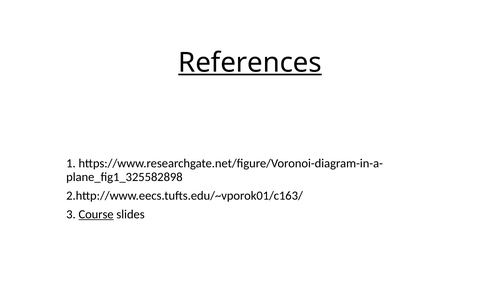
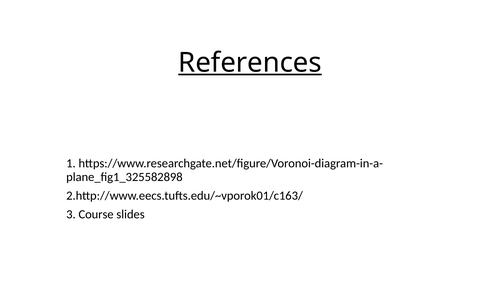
Course underline: present -> none (96, 215)
